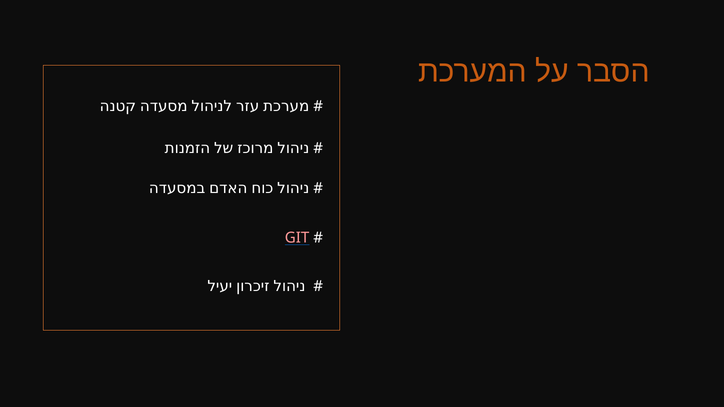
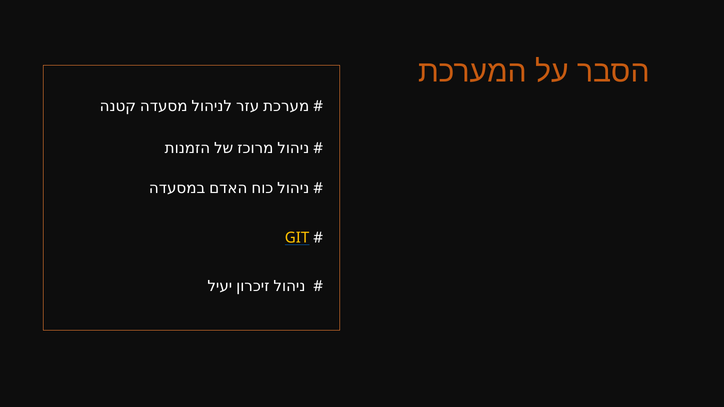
GIT colour: pink -> yellow (297, 238)
